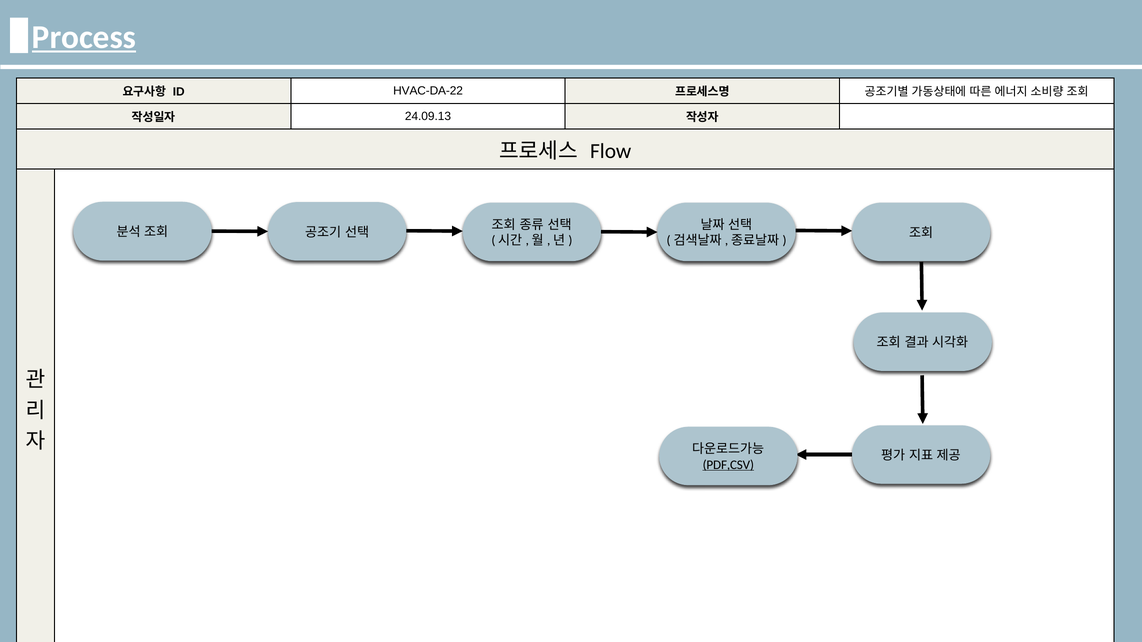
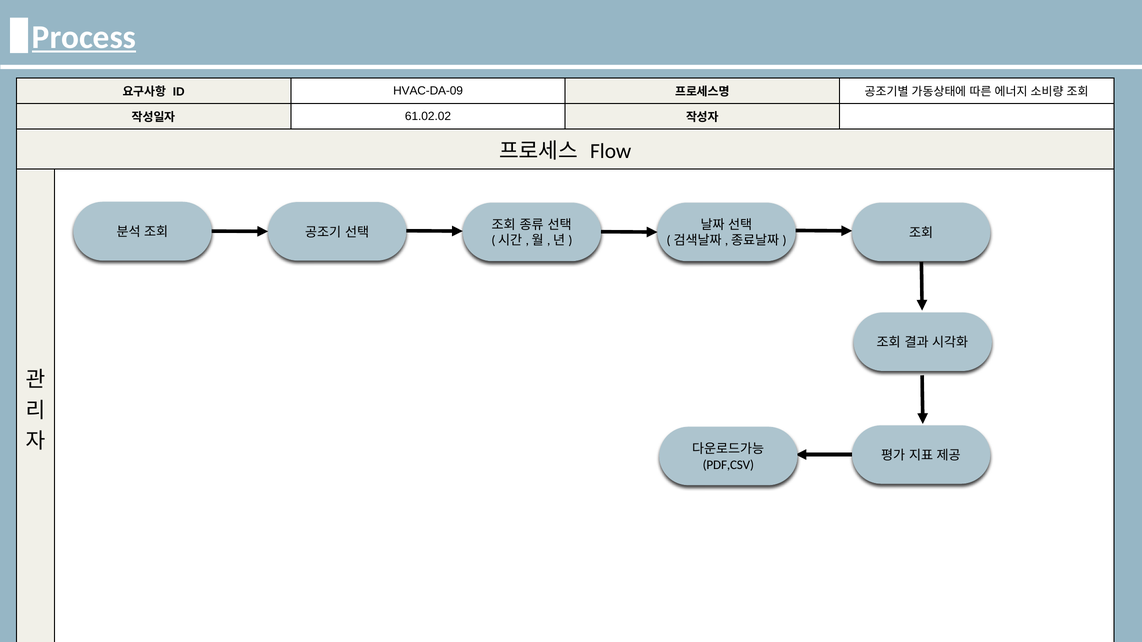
HVAC-DA-22: HVAC-DA-22 -> HVAC-DA-09 (428, 91)
24.09.13: 24.09.13 -> 61.02.02 (428, 117)
PDF,CSV underline: present -> none (728, 465)
